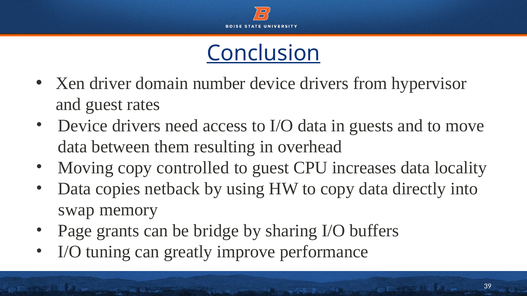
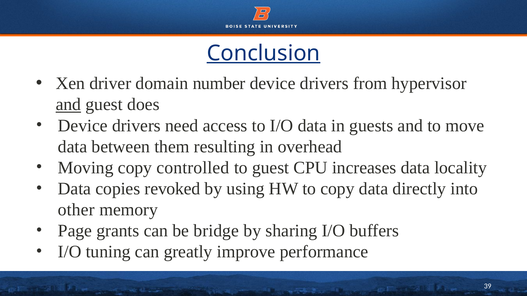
and underline: none -> present (68, 105)
rates: rates -> does (143, 105)
netback: netback -> revoked (173, 189)
swap: swap -> other (76, 210)
